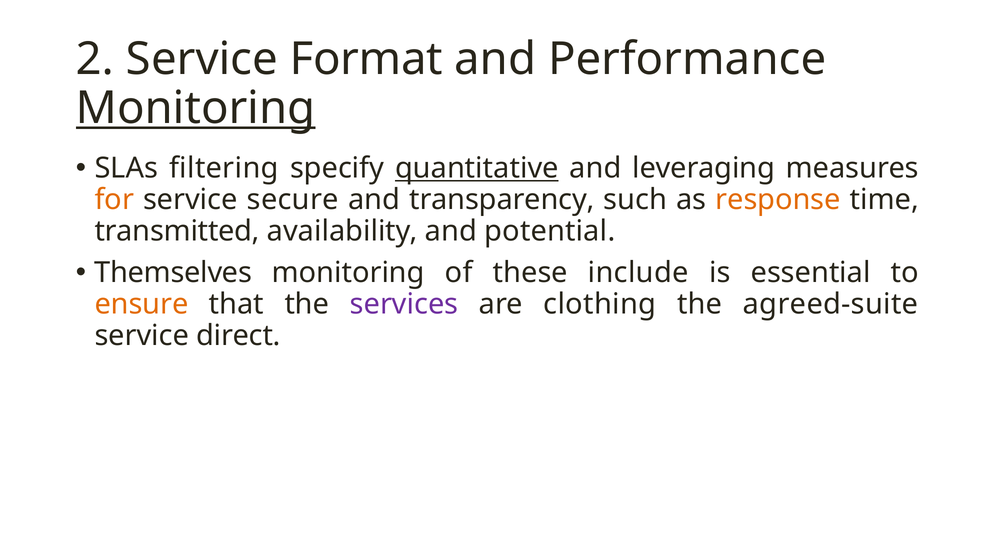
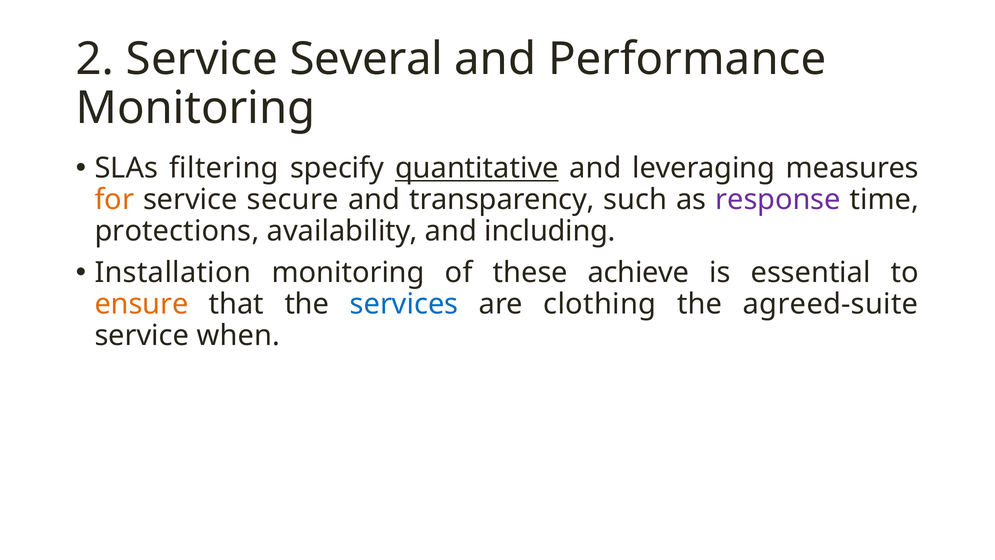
Format: Format -> Several (366, 59)
Monitoring underline: present -> none (196, 108)
response colour: orange -> purple (778, 200)
transmitted: transmitted -> protections (177, 231)
potential: potential -> including (550, 231)
Themselves: Themselves -> Installation (173, 273)
include: include -> achieve (639, 273)
services colour: purple -> blue (404, 304)
direct: direct -> when (238, 335)
